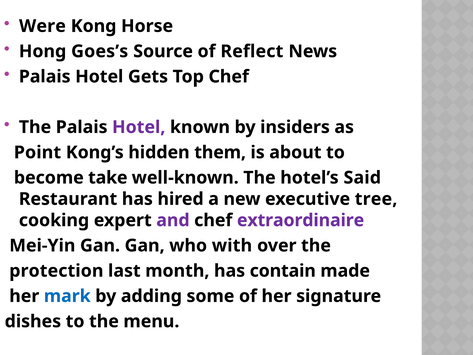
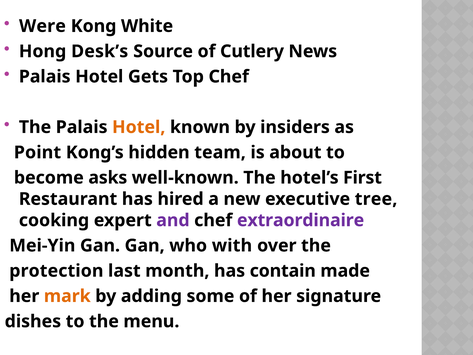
Horse: Horse -> White (147, 26)
Goes’s: Goes’s -> Desk’s (100, 51)
Reflect: Reflect -> Cutlery (252, 51)
Hotel colour: purple -> orange (139, 127)
them: them -> team (220, 152)
take: take -> asks (108, 178)
Said: Said -> First (362, 178)
mark colour: blue -> orange (67, 296)
